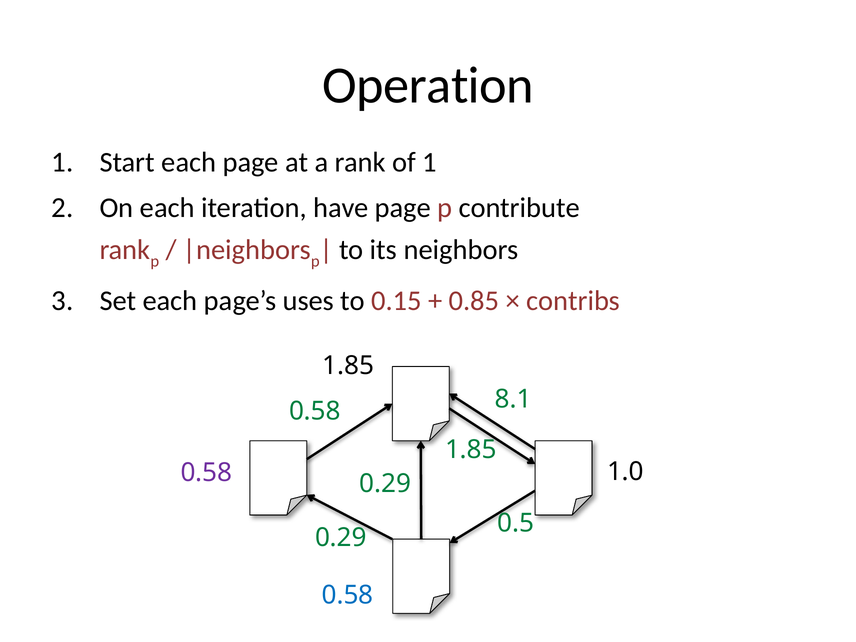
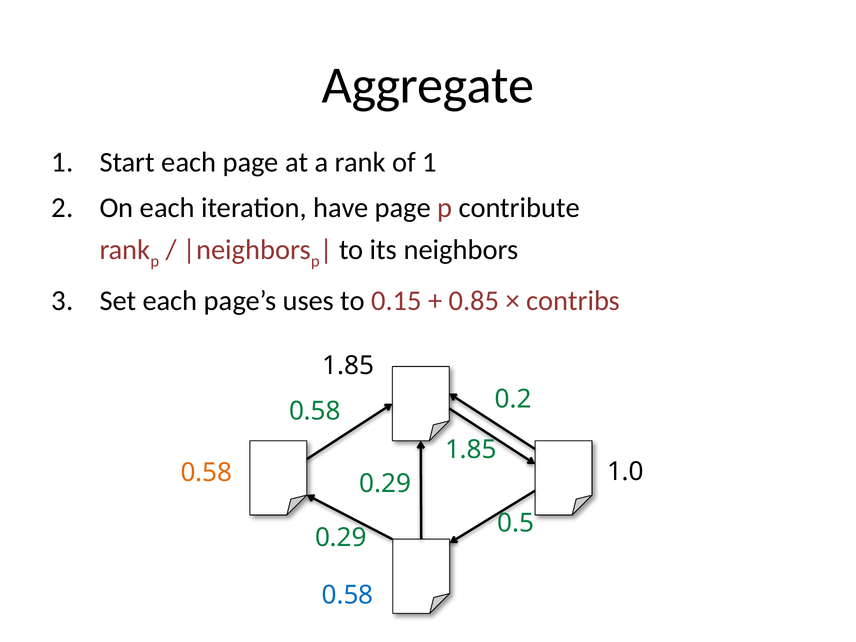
Operation: Operation -> Aggregate (428, 86)
8.1: 8.1 -> 0.2 (513, 399)
0.58 colour: purple -> orange (206, 472)
